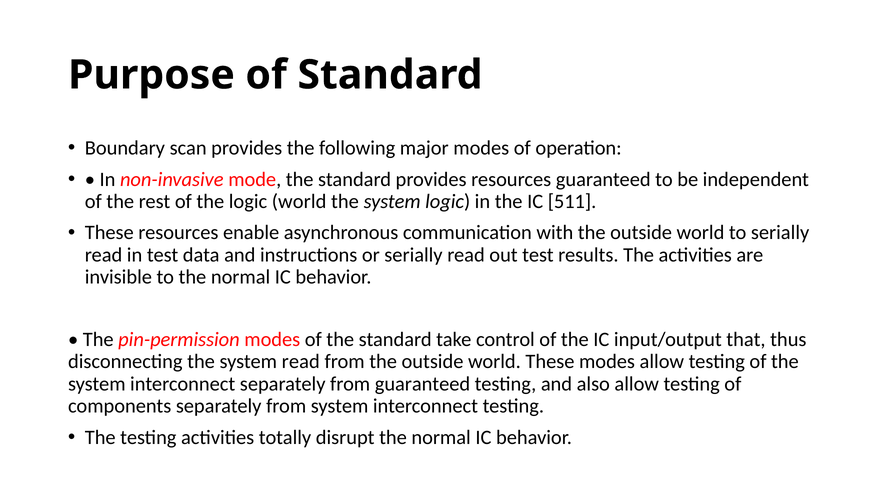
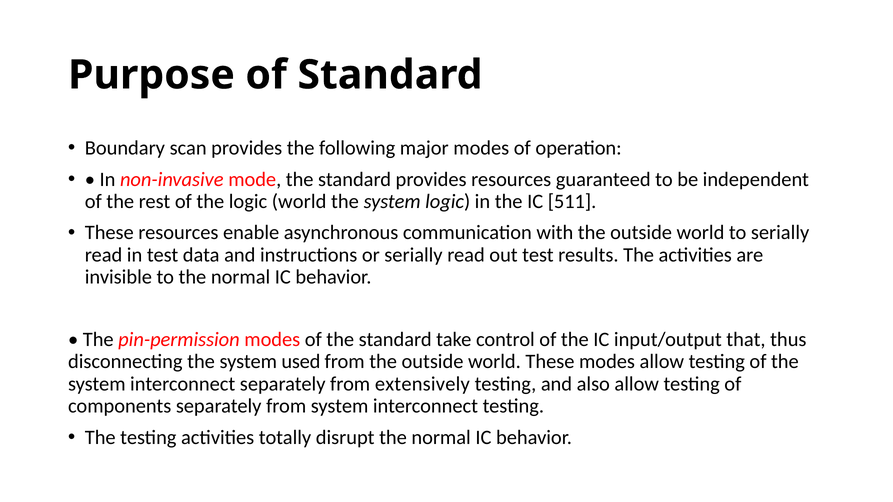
system read: read -> used (301, 362)
from guaranteed: guaranteed -> extensively (422, 384)
